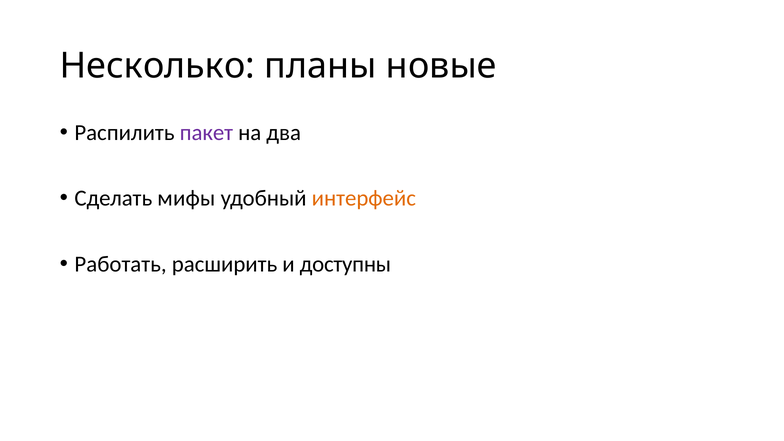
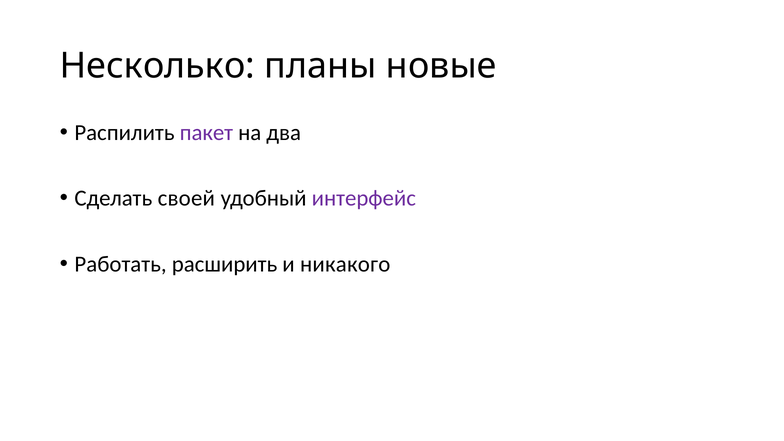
мифы: мифы -> своей (186, 198)
интерфейс colour: orange -> purple (364, 198)
доступны: доступны -> никакого (345, 264)
